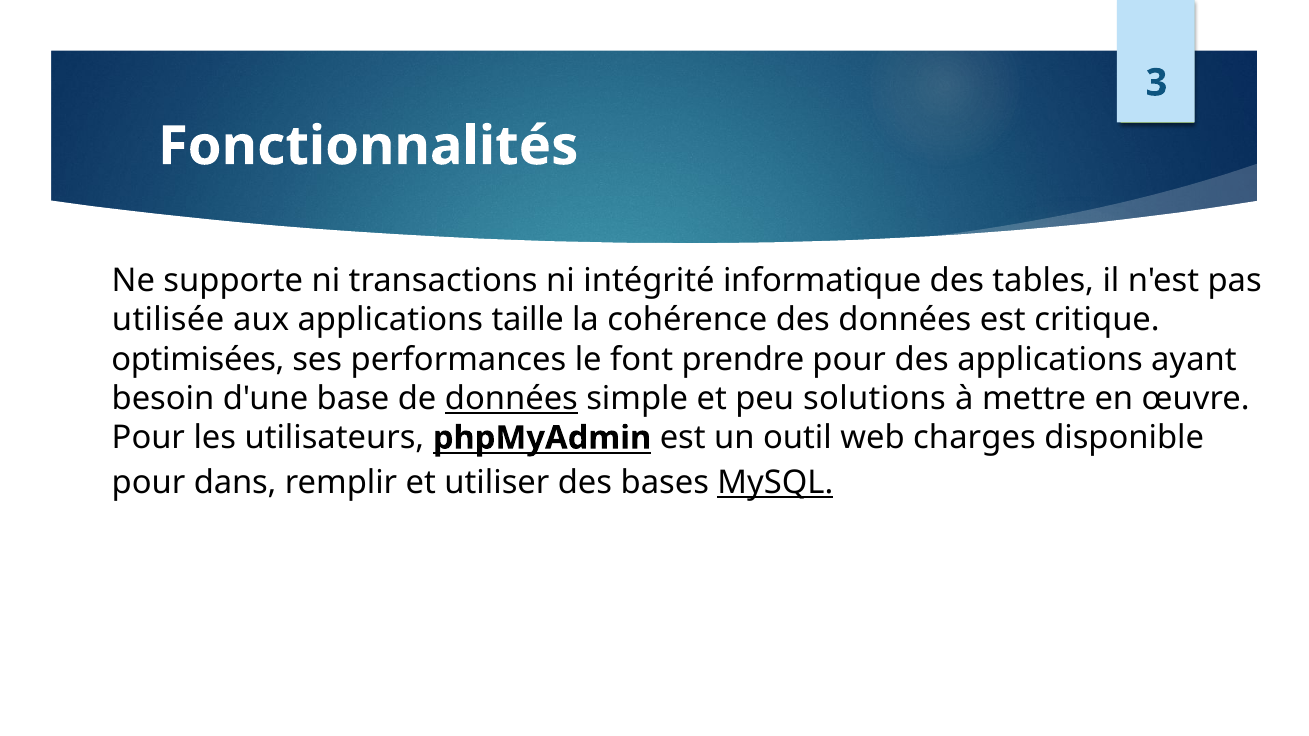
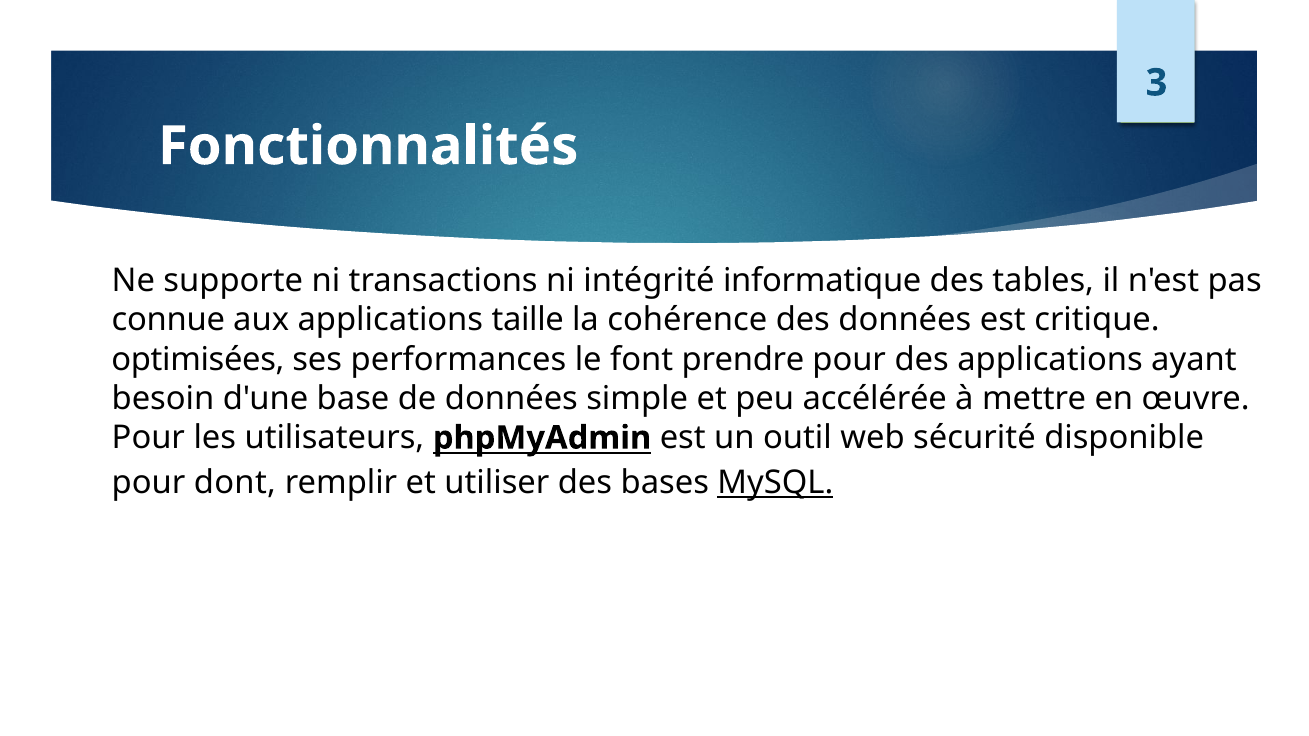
utilisée: utilisée -> connue (168, 320)
données underline: present -> none (511, 399)
solutions: solutions -> accélérée (875, 399)
charges: charges -> sécurité (974, 438)
dans: dans -> dont (235, 483)
